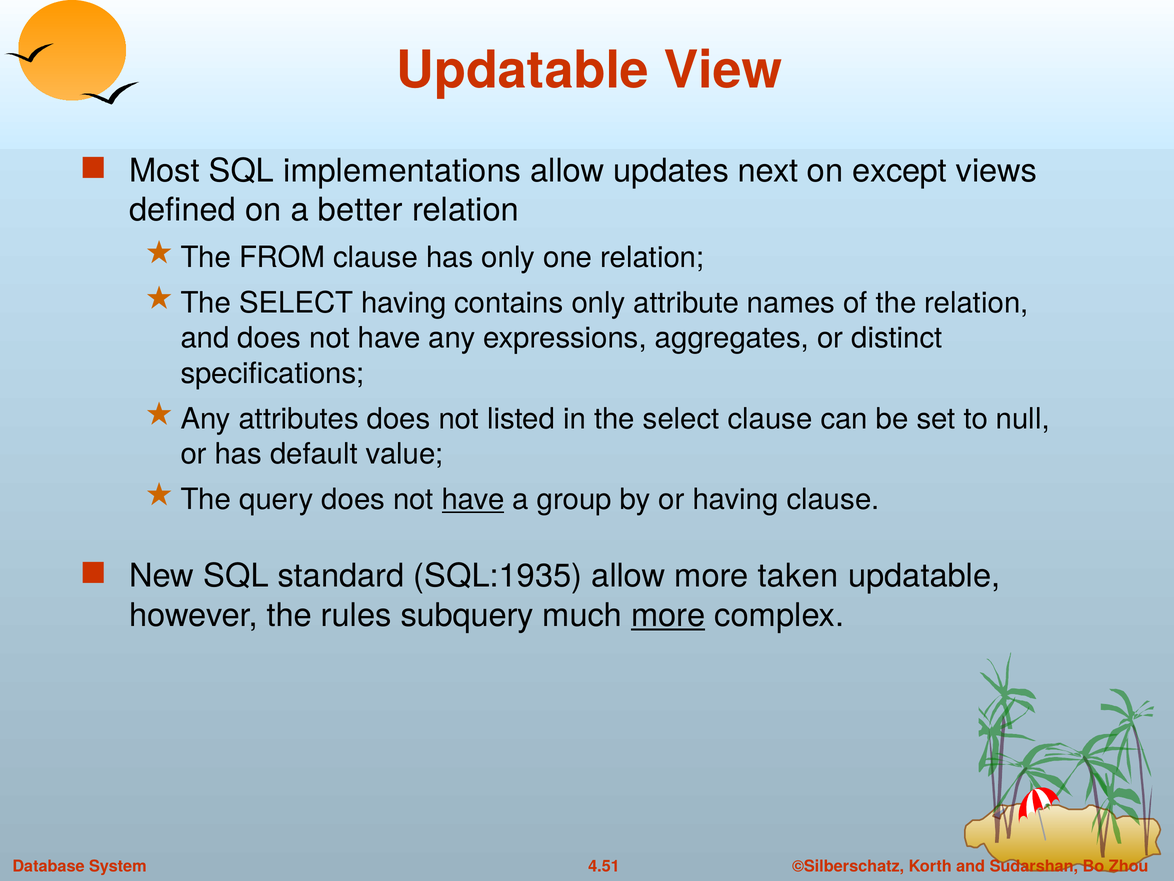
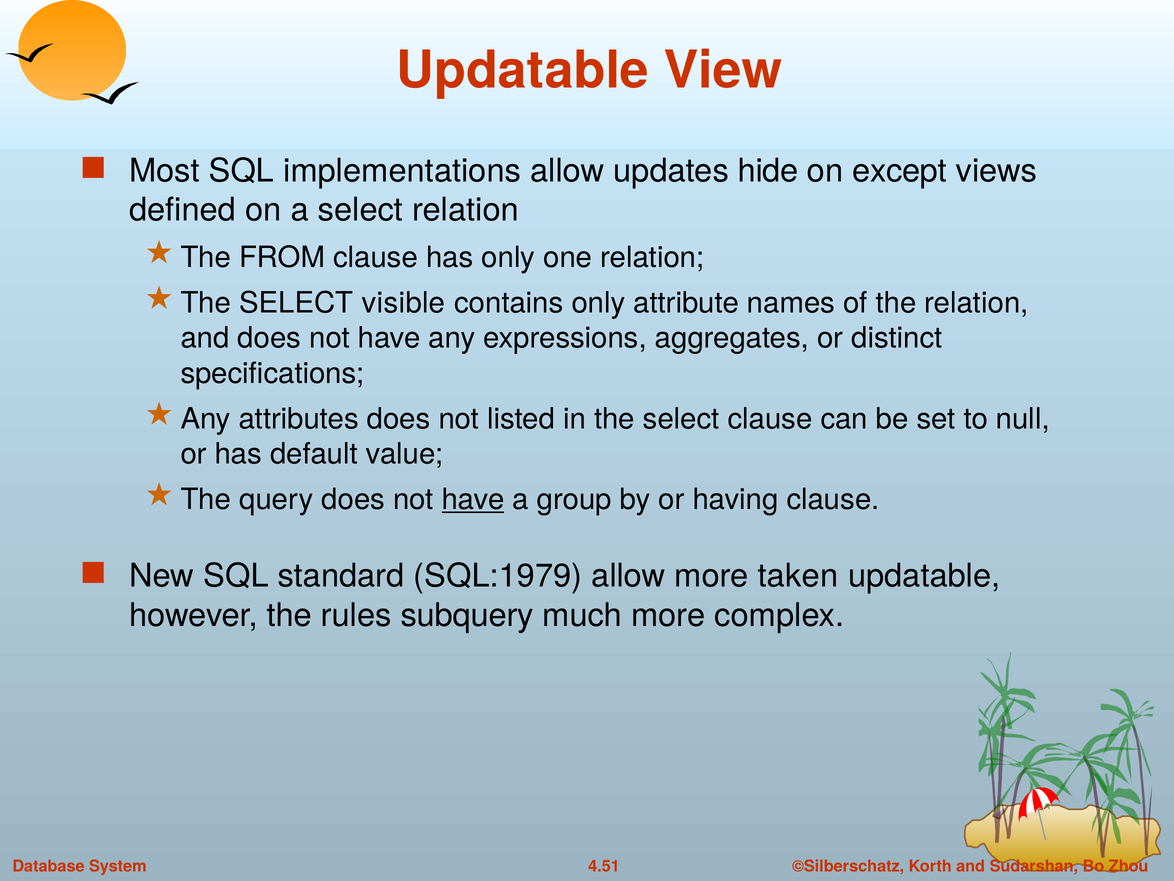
next: next -> hide (768, 171)
a better: better -> select (360, 210)
SELECT having: having -> visible (404, 303)
SQL:1935: SQL:1935 -> SQL:1979 (498, 576)
more underline: present -> none (668, 615)
